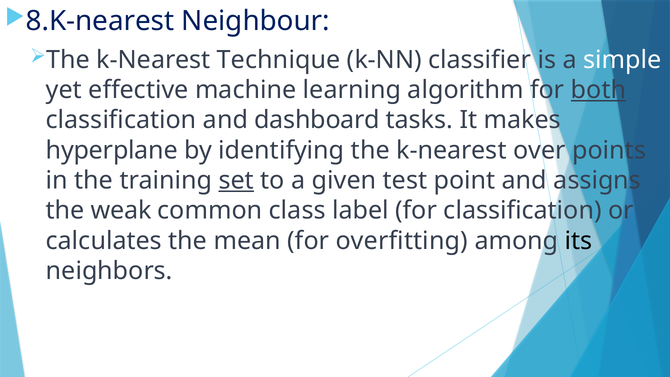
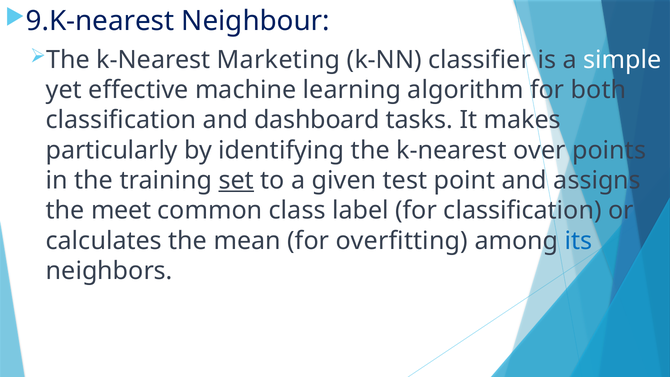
8.K-nearest: 8.K-nearest -> 9.K-nearest (100, 21)
Technique: Technique -> Marketing (279, 60)
both underline: present -> none (598, 90)
hyperplane: hyperplane -> particularly (112, 150)
weak: weak -> meet (121, 211)
its colour: black -> blue (579, 241)
